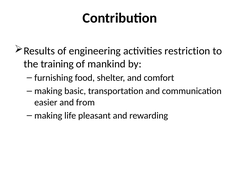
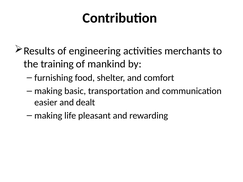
restriction: restriction -> merchants (187, 51)
from: from -> dealt (85, 102)
